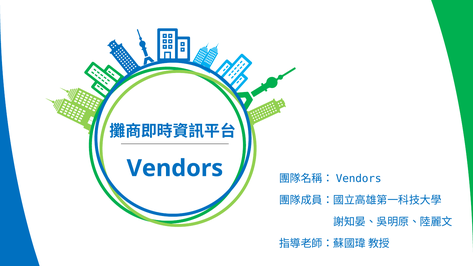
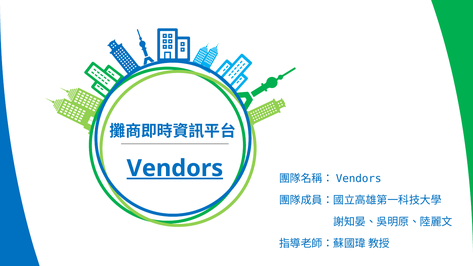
Vendors underline: none -> present (175, 168)
